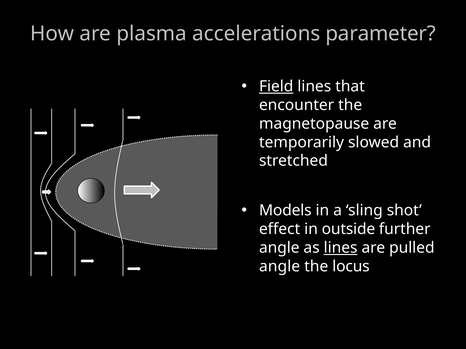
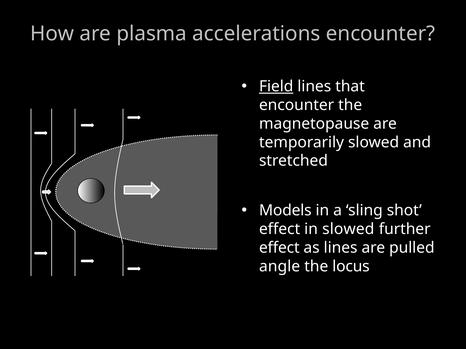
accelerations parameter: parameter -> encounter (381, 34)
in outside: outside -> slowed (348, 229)
angle: angle -> effect (279, 248)
lines underline: present -> none (341, 248)
